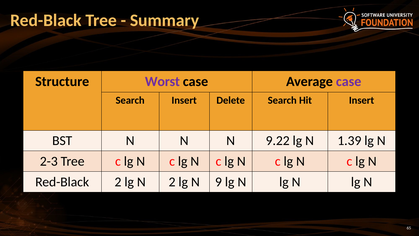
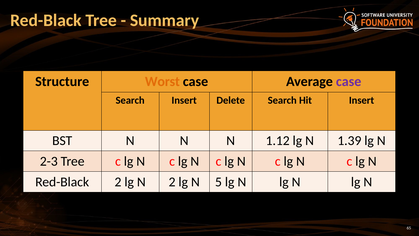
Worst colour: purple -> orange (162, 81)
9.22: 9.22 -> 1.12 (278, 141)
9: 9 -> 5 (219, 182)
